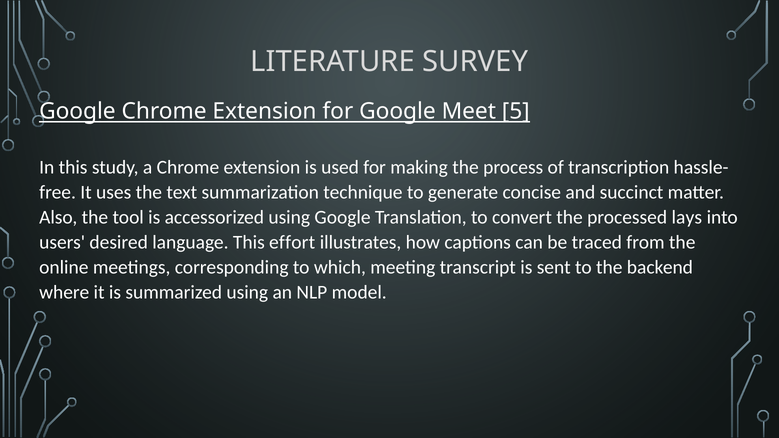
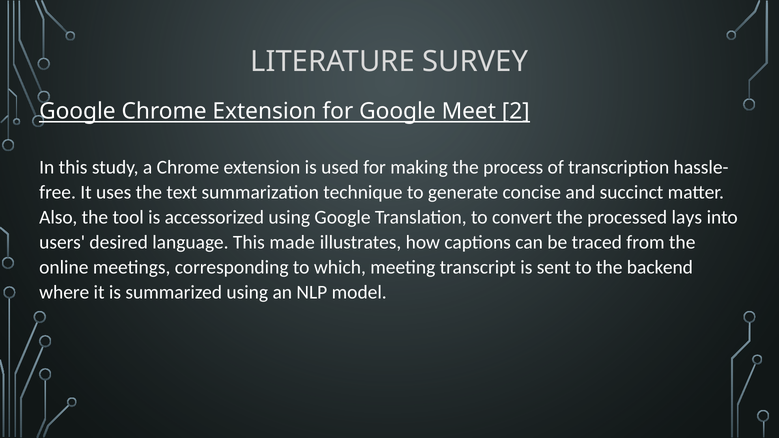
5: 5 -> 2 (516, 111)
effort: effort -> made (292, 242)
